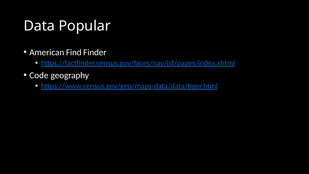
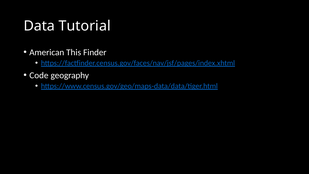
Popular: Popular -> Tutorial (85, 26)
Find: Find -> This (74, 52)
